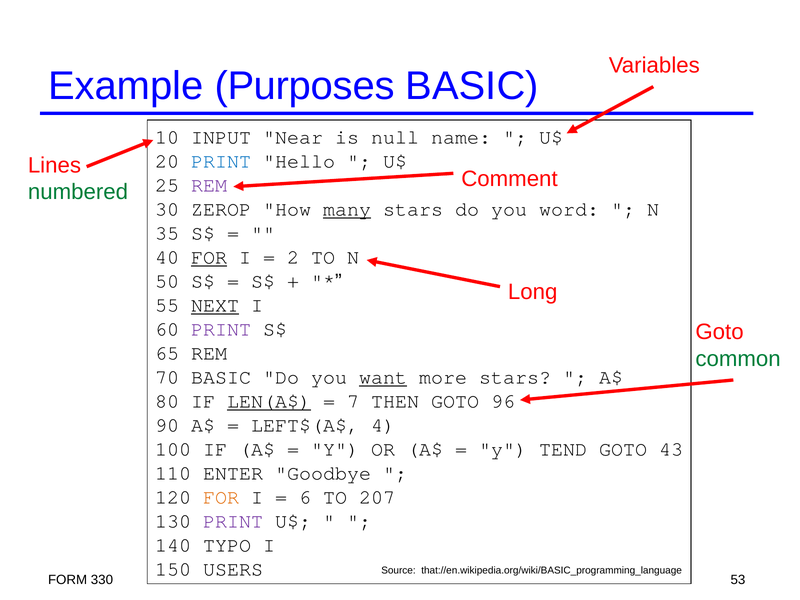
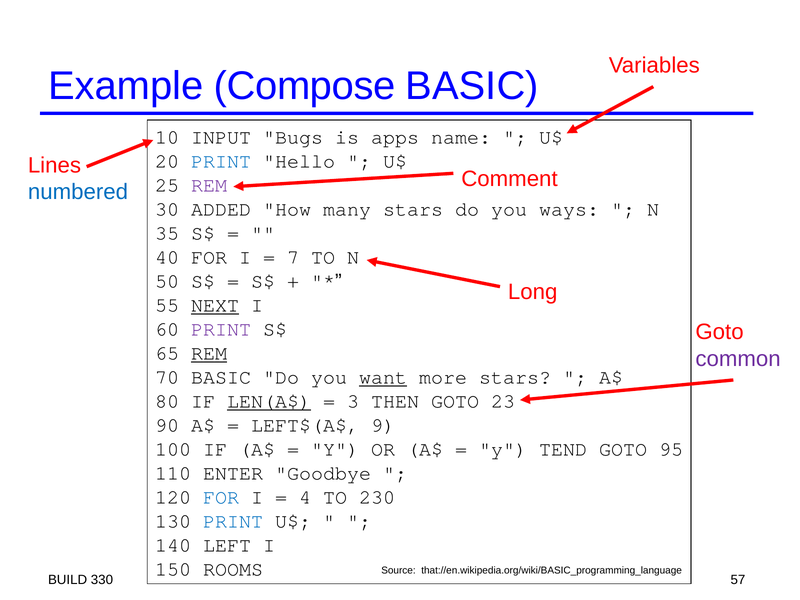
Purposes: Purposes -> Compose (305, 86)
Near: Near -> Bugs (293, 137)
null: null -> apps (395, 137)
numbered colour: green -> blue (78, 192)
ZEROP: ZEROP -> ADDED (221, 209)
many underline: present -> none (347, 209)
word: word -> ways (569, 209)
FOR underline: present -> none (209, 257)
2: 2 -> 7 (293, 257)
REM underline: none -> present (209, 353)
common colour: green -> purple (738, 359)
7: 7 -> 3 (353, 401)
96: 96 -> 23 (503, 401)
4: 4 -> 9 (383, 425)
43: 43 -> 95 (671, 449)
FOR colour: orange -> blue (221, 497)
6: 6 -> 4 (305, 497)
207: 207 -> 230 (377, 497)
PRINT colour: purple -> blue (233, 521)
TYPO: TYPO -> LEFT (227, 545)
USERS: USERS -> ROOMS (233, 569)
FORM: FORM -> BUILD (68, 580)
53: 53 -> 57 (738, 580)
